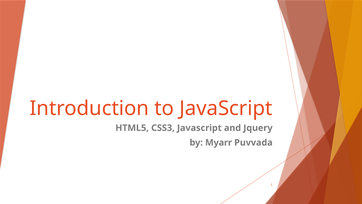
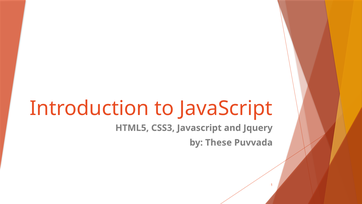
Myarr: Myarr -> These (218, 142)
